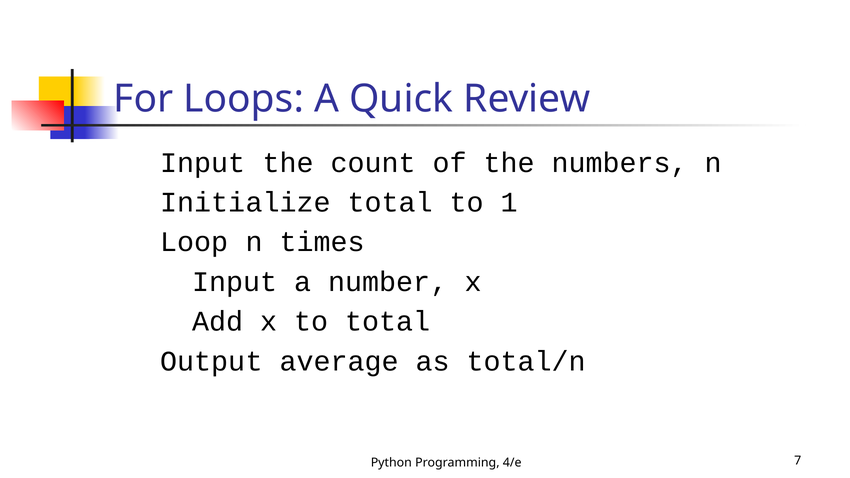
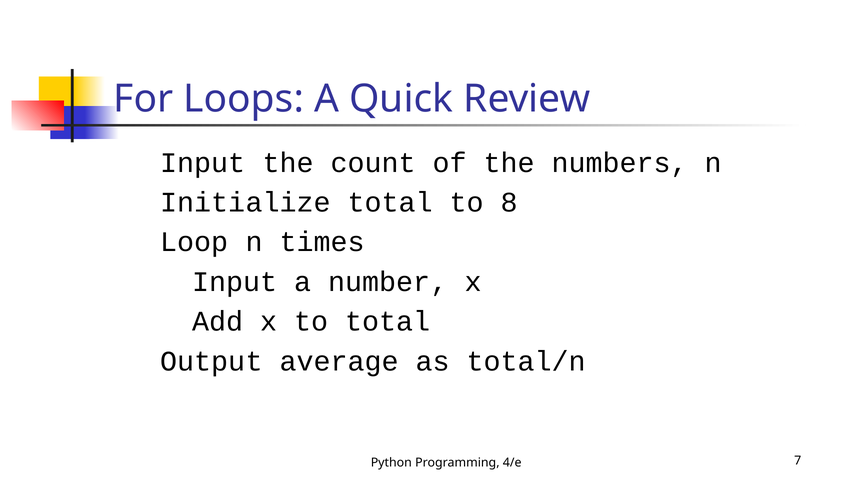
1: 1 -> 8 (509, 203)
